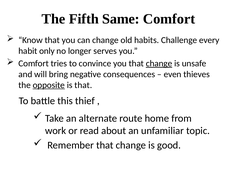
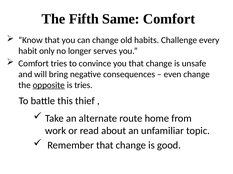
change underline: present -> none (159, 64)
even thieves: thieves -> change (197, 75)
is that: that -> tries (83, 85)
